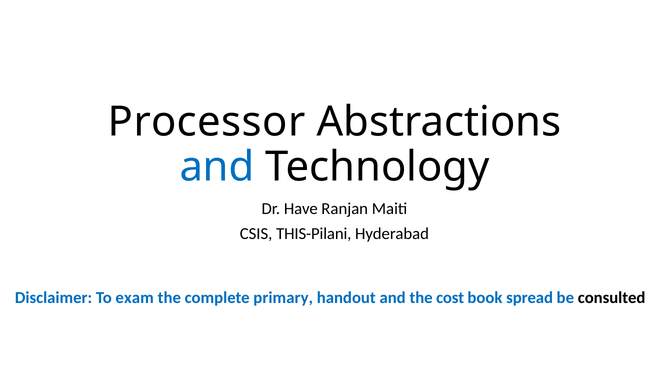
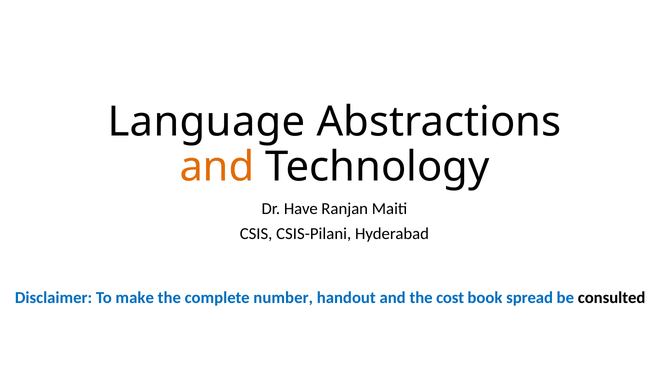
Processor: Processor -> Language (207, 122)
and colour: blue -> orange (217, 167)
THIS-Pilani: THIS-Pilani -> CSIS-Pilani (314, 234)
exam: exam -> make (135, 298)
primary: primary -> number (283, 298)
